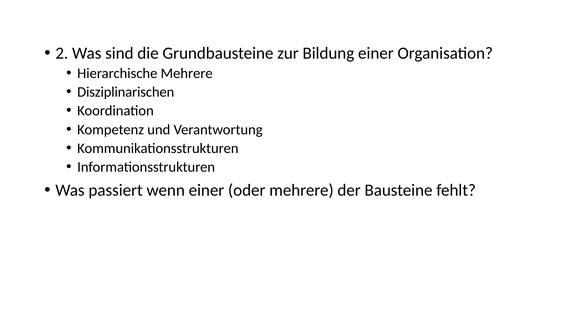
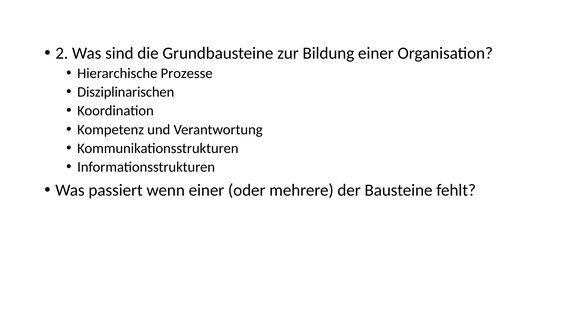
Hierarchische Mehrere: Mehrere -> Prozesse (187, 73)
